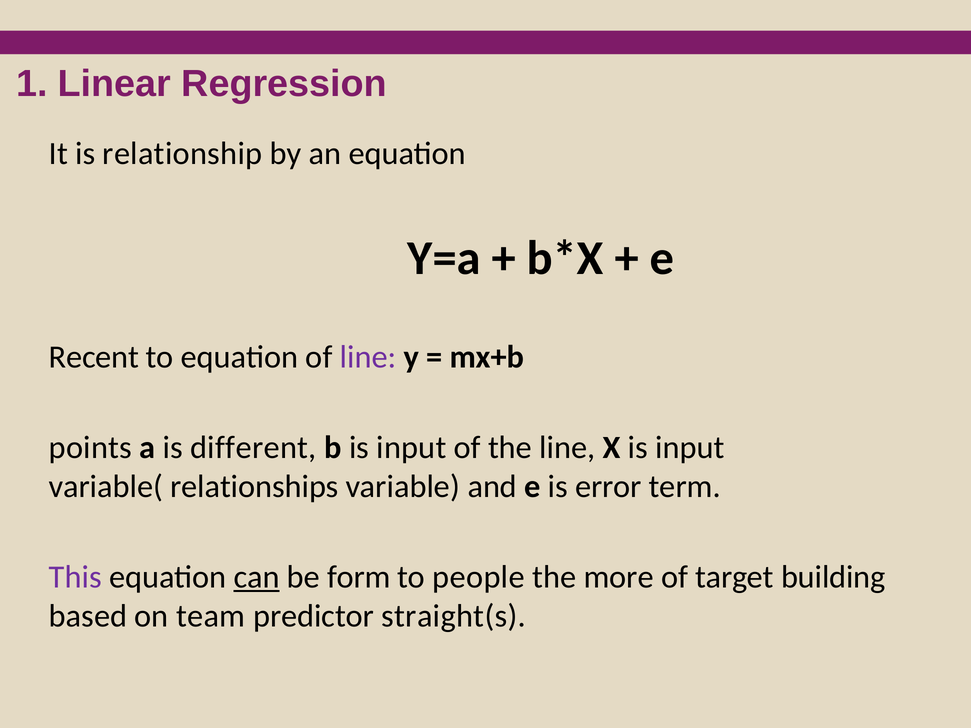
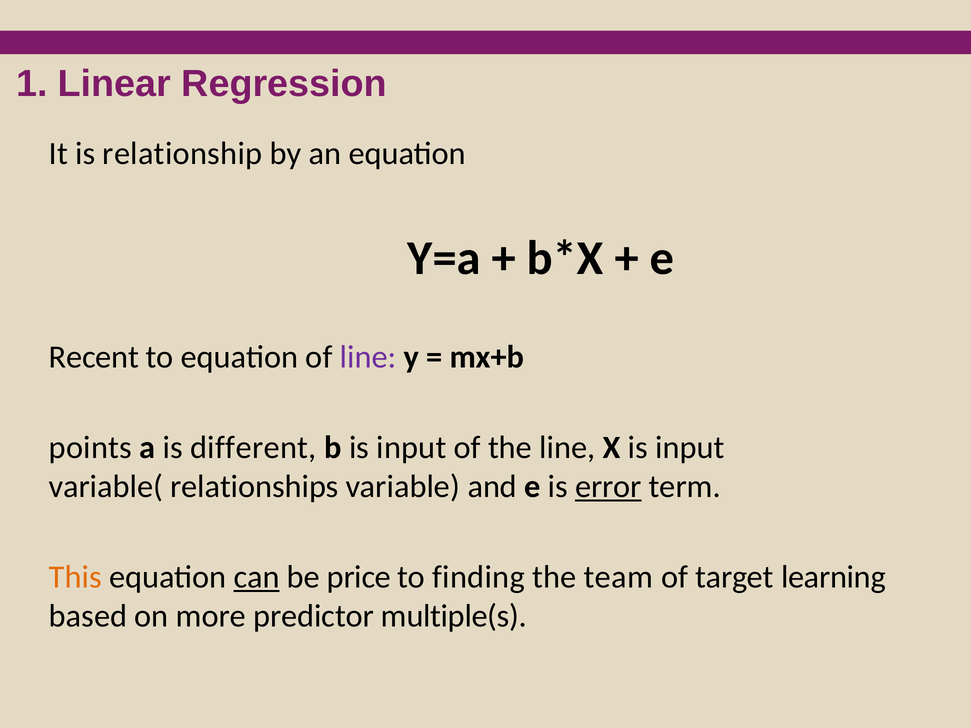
error underline: none -> present (608, 487)
This colour: purple -> orange (75, 577)
form: form -> price (359, 577)
people: people -> finding (479, 577)
more: more -> team (618, 577)
building: building -> learning (833, 577)
team: team -> more (211, 616)
straight(s: straight(s -> multiple(s (454, 616)
